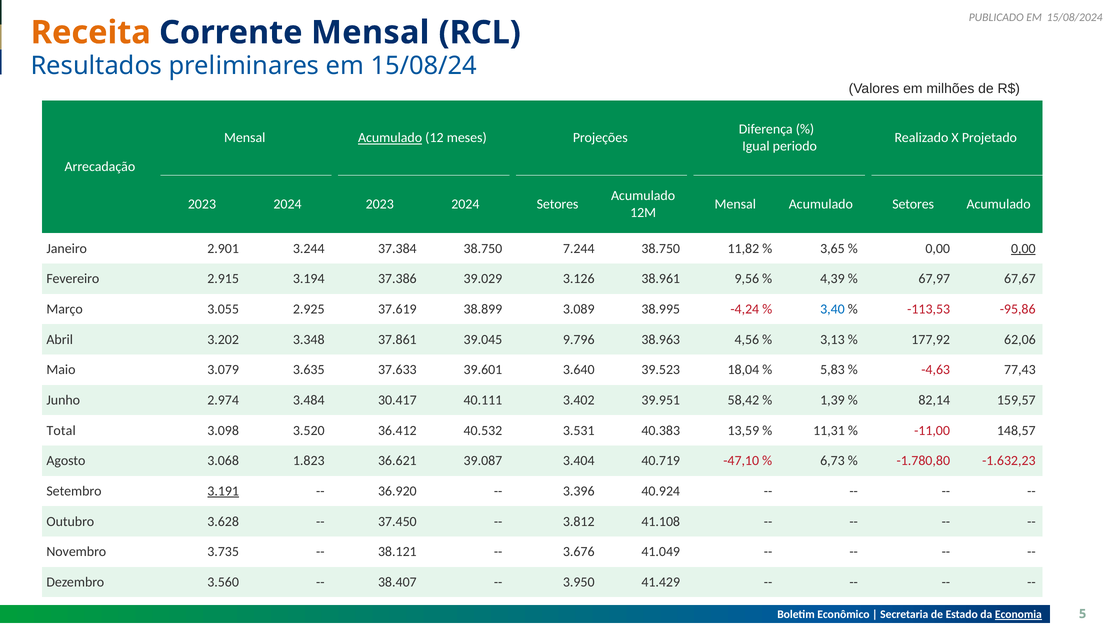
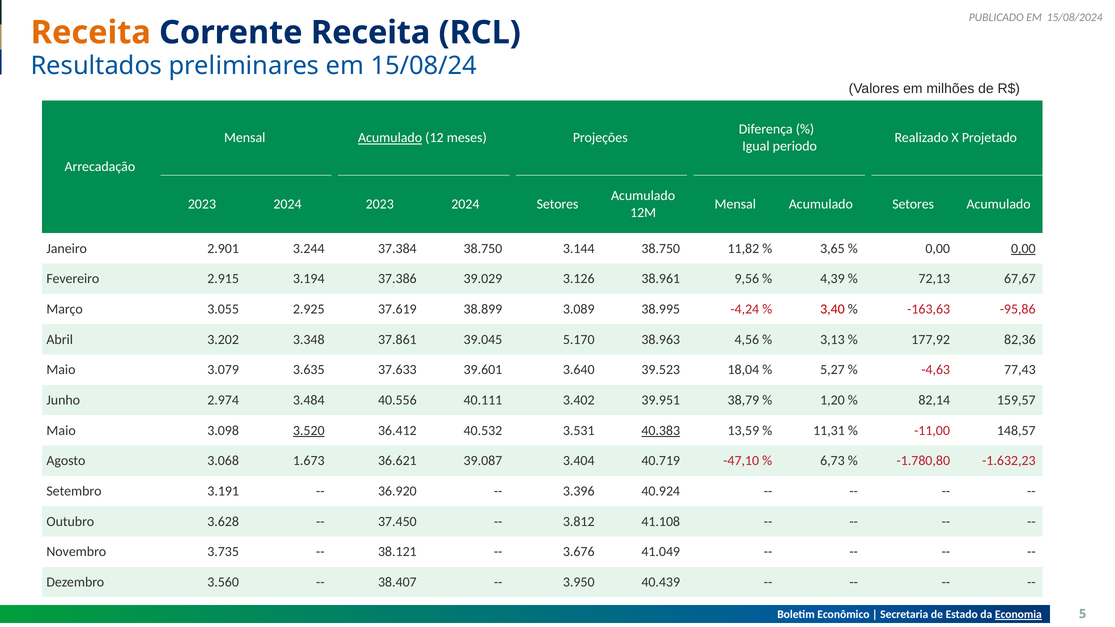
Corrente Mensal: Mensal -> Receita (371, 33)
7.244: 7.244 -> 3.144 (579, 248)
67,97: 67,97 -> 72,13 (934, 279)
3,40 colour: blue -> red (832, 309)
-113,53: -113,53 -> -163,63 (929, 309)
9.796: 9.796 -> 5.170 (579, 340)
62,06: 62,06 -> 82,36 (1020, 340)
5,83: 5,83 -> 5,27 (832, 370)
30.417: 30.417 -> 40.556 (397, 400)
58,42: 58,42 -> 38,79 (743, 400)
1,39: 1,39 -> 1,20 (832, 400)
Total: Total -> Maio (61, 431)
3.520 underline: none -> present (309, 431)
40.383 underline: none -> present (661, 431)
1.823: 1.823 -> 1.673 (309, 461)
3.191 underline: present -> none (223, 491)
41.429: 41.429 -> 40.439 (661, 582)
